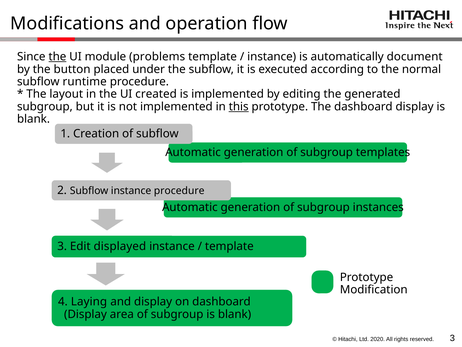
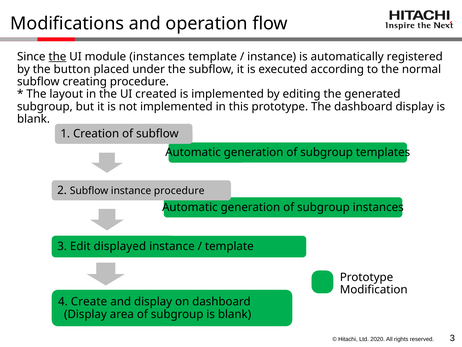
module problems: problems -> instances (157, 57)
document: document -> registered (415, 57)
runtime: runtime -> creating (85, 82)
this underline: present -> none (239, 107)
Laying: Laying -> Create (89, 301)
